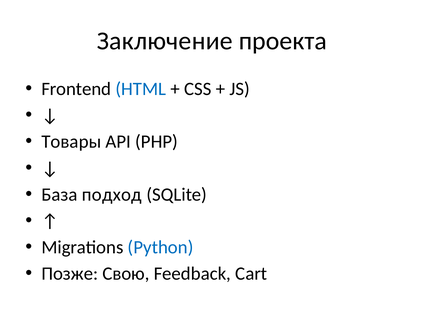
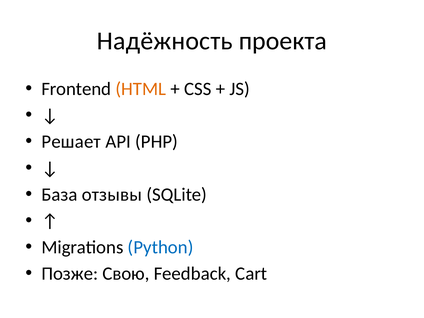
Заключение: Заключение -> Надёжность (165, 41)
HTML colour: blue -> orange (141, 89)
Товары: Товары -> Решает (71, 142)
подход: подход -> отзывы (112, 195)
